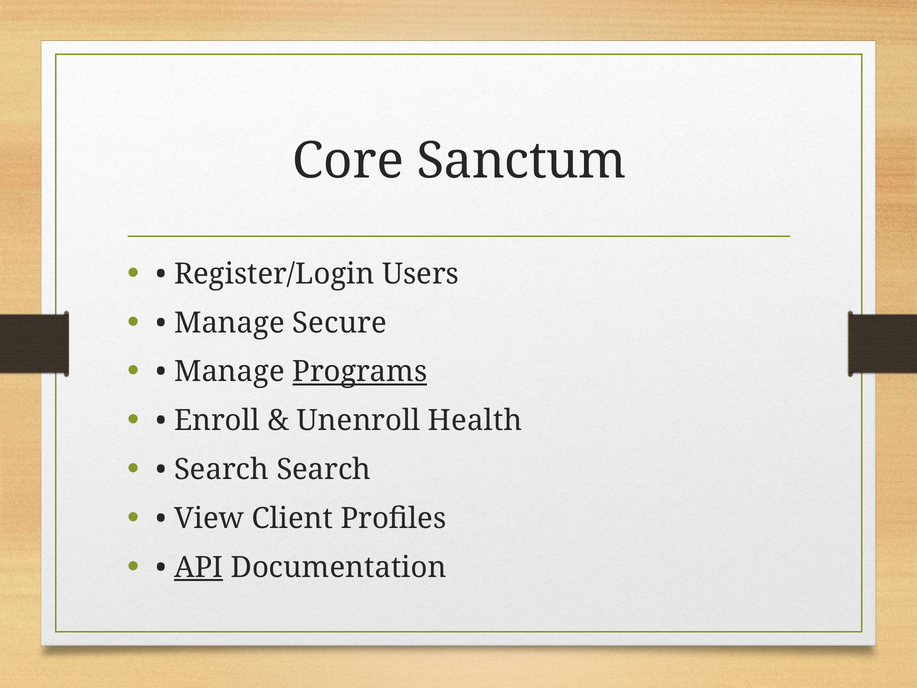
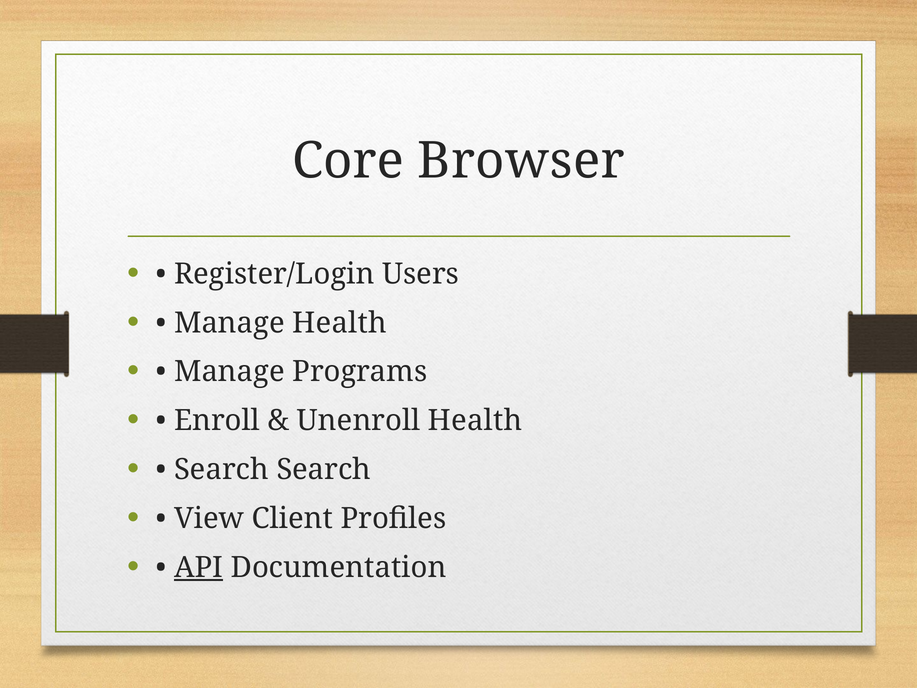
Sanctum: Sanctum -> Browser (521, 161)
Manage Secure: Secure -> Health (340, 323)
Programs underline: present -> none (360, 372)
